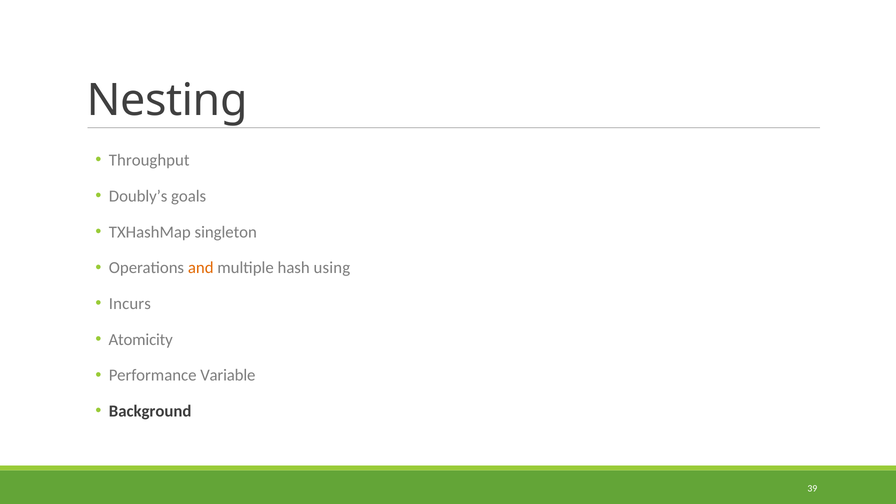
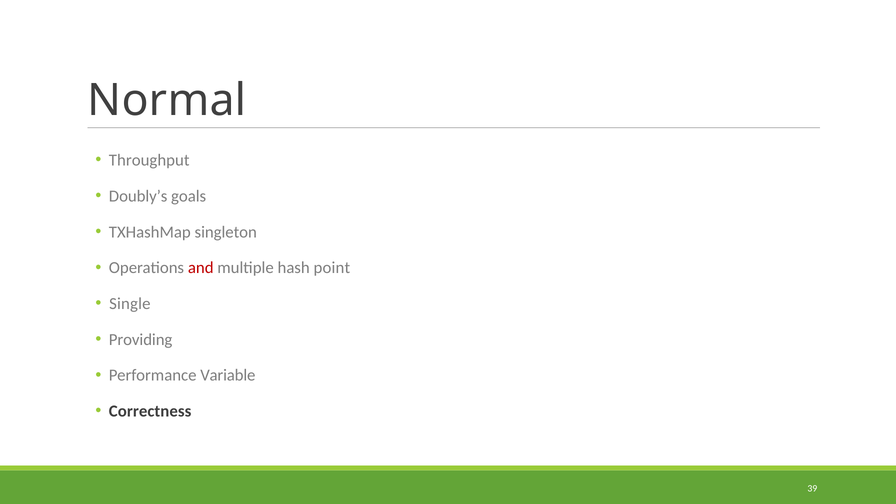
Nesting: Nesting -> Normal (167, 100)
and colour: orange -> red (201, 268)
using: using -> point (332, 268)
Incurs: Incurs -> Single (130, 304)
Atomicity: Atomicity -> Providing (141, 340)
Background: Background -> Correctness (150, 411)
